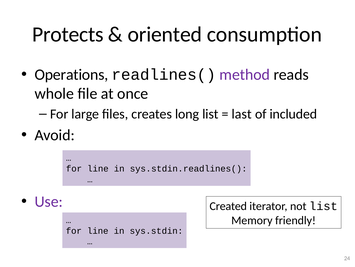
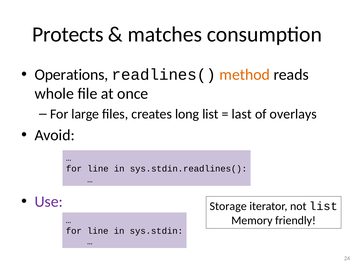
oriented: oriented -> matches (165, 34)
method colour: purple -> orange (245, 74)
included: included -> overlays (293, 114)
Created: Created -> Storage (228, 206)
